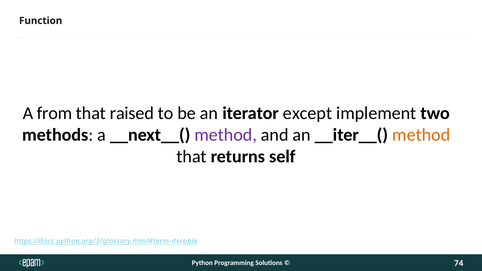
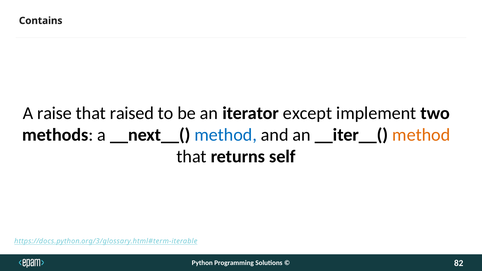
Function: Function -> Contains (41, 21)
from: from -> raise (55, 113)
method colour: purple -> blue (226, 135)
74: 74 -> 82 (459, 263)
